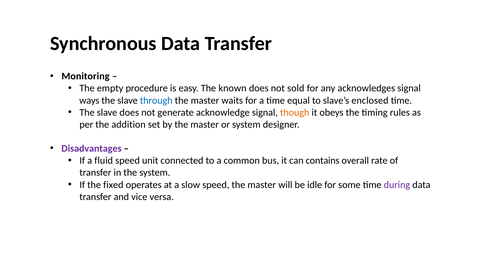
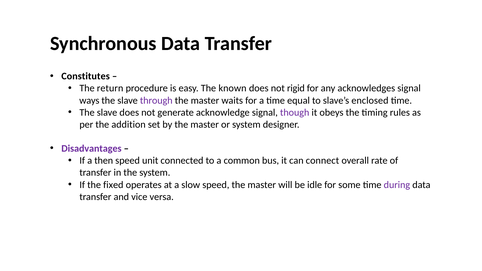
Monitoring: Monitoring -> Constitutes (86, 76)
empty: empty -> return (110, 88)
sold: sold -> rigid (296, 88)
through colour: blue -> purple (156, 100)
though colour: orange -> purple (295, 112)
fluid: fluid -> then (104, 161)
contains: contains -> connect (322, 161)
